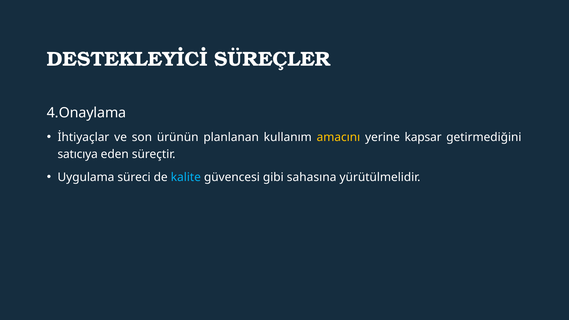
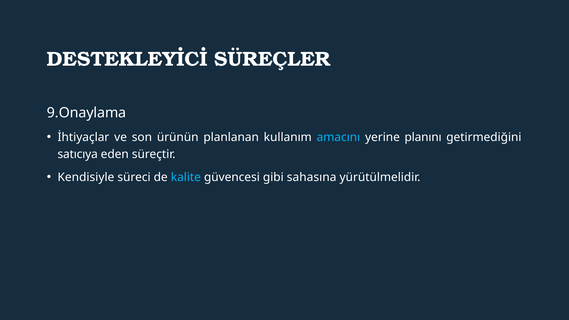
4.Onaylama: 4.Onaylama -> 9.Onaylama (87, 113)
amacını colour: yellow -> light blue (338, 137)
kapsar: kapsar -> planını (423, 137)
Uygulama: Uygulama -> Kendisiyle (86, 177)
